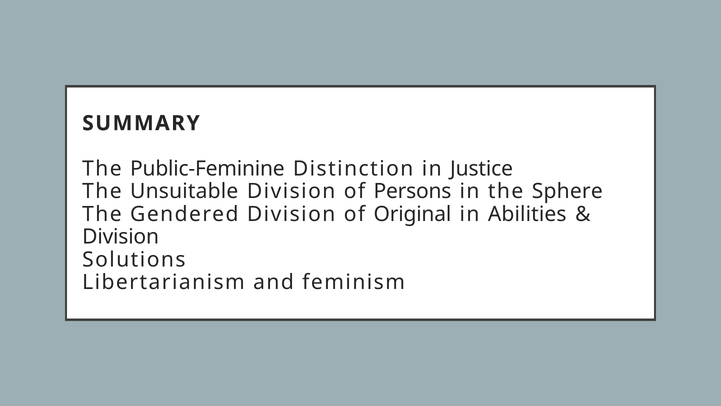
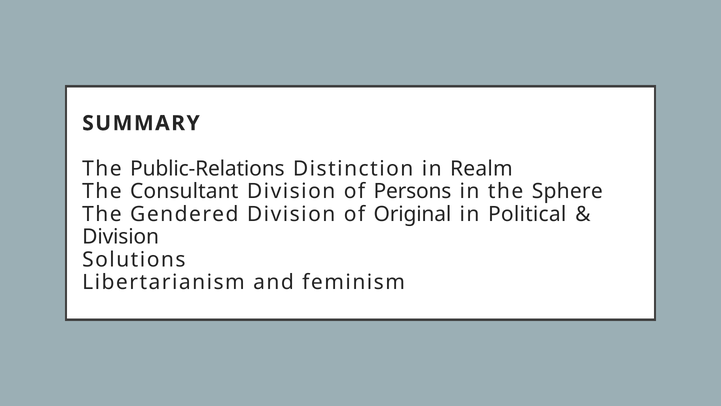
Public-Feminine: Public-Feminine -> Public-Relations (207, 169)
Justice: Justice -> Realm (481, 169)
Unsuitable: Unsuitable -> Consultant (184, 191)
Abilities: Abilities -> Political (527, 214)
